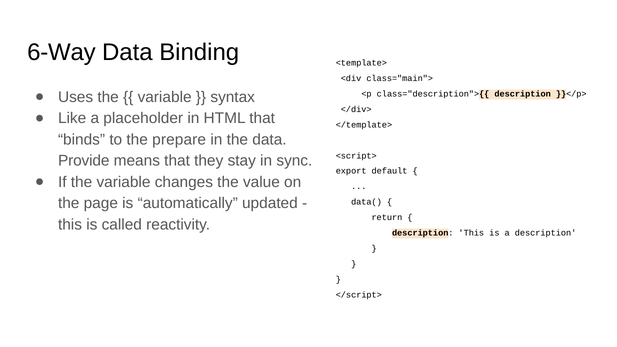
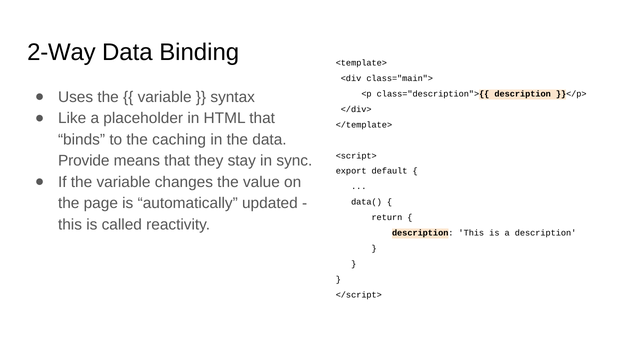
6-Way: 6-Way -> 2-Way (61, 52)
prepare: prepare -> caching (179, 140)
